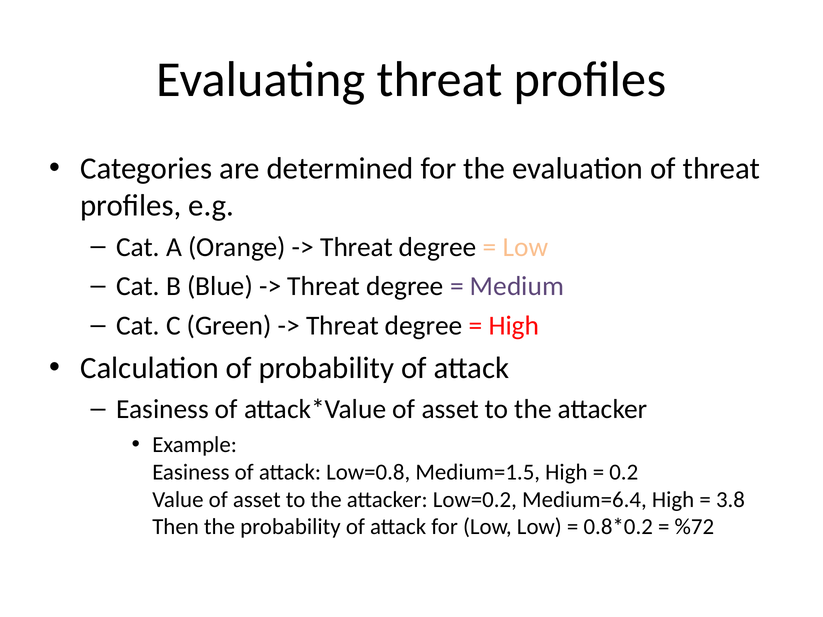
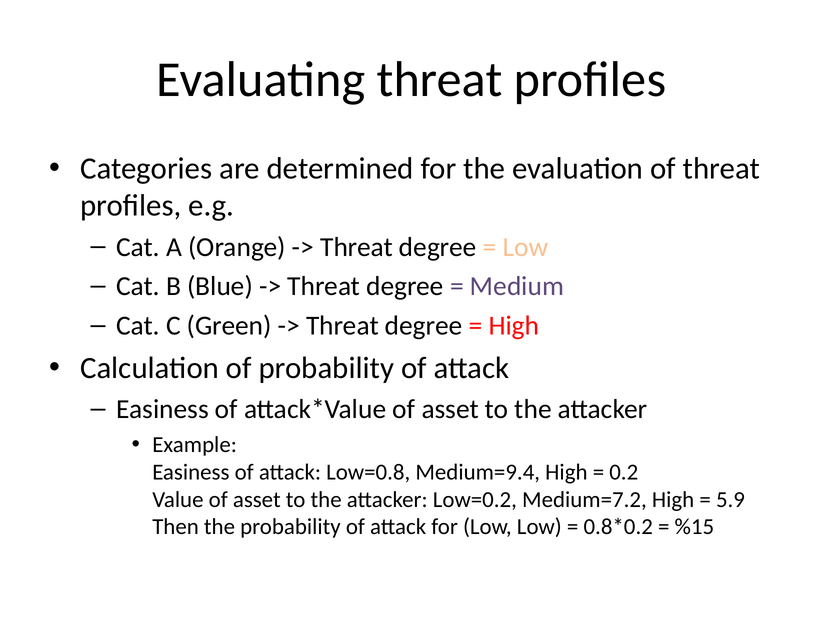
Medium=1.5: Medium=1.5 -> Medium=9.4 (478, 472)
Medium=6.4: Medium=6.4 -> Medium=7.2 (584, 500)
3.8: 3.8 -> 5.9 (730, 500)
%72: %72 -> %15 (694, 527)
